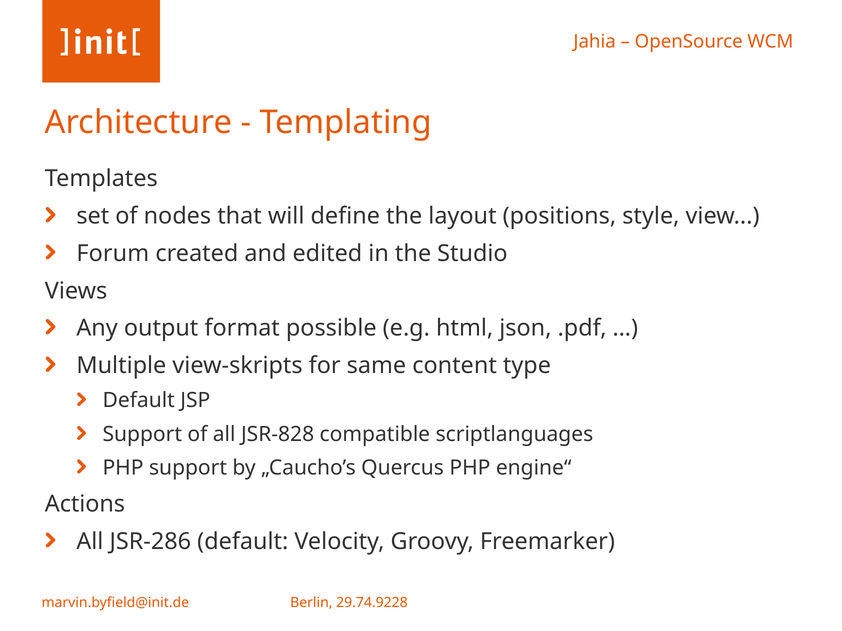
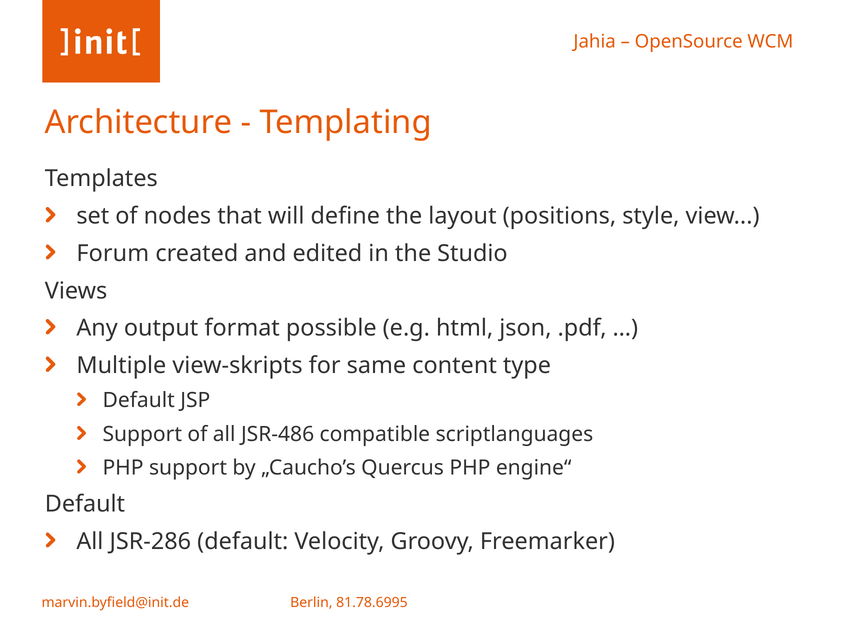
JSR-828: JSR-828 -> JSR-486 (278, 435)
Actions: Actions -> Default (85, 504)
29.74.9228: 29.74.9228 -> 81.78.6995 (372, 603)
